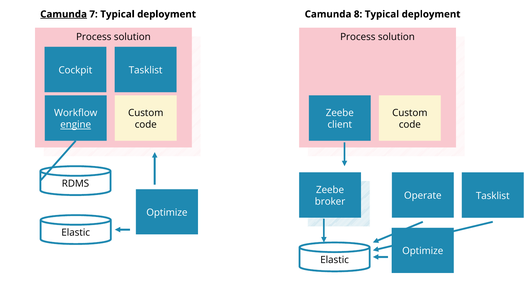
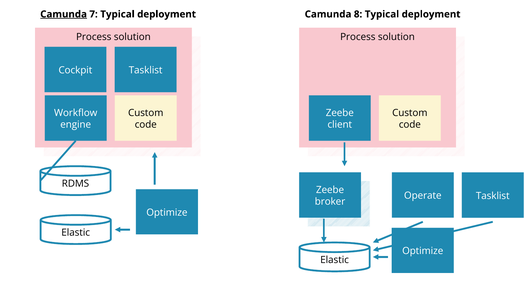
engine underline: present -> none (76, 125)
